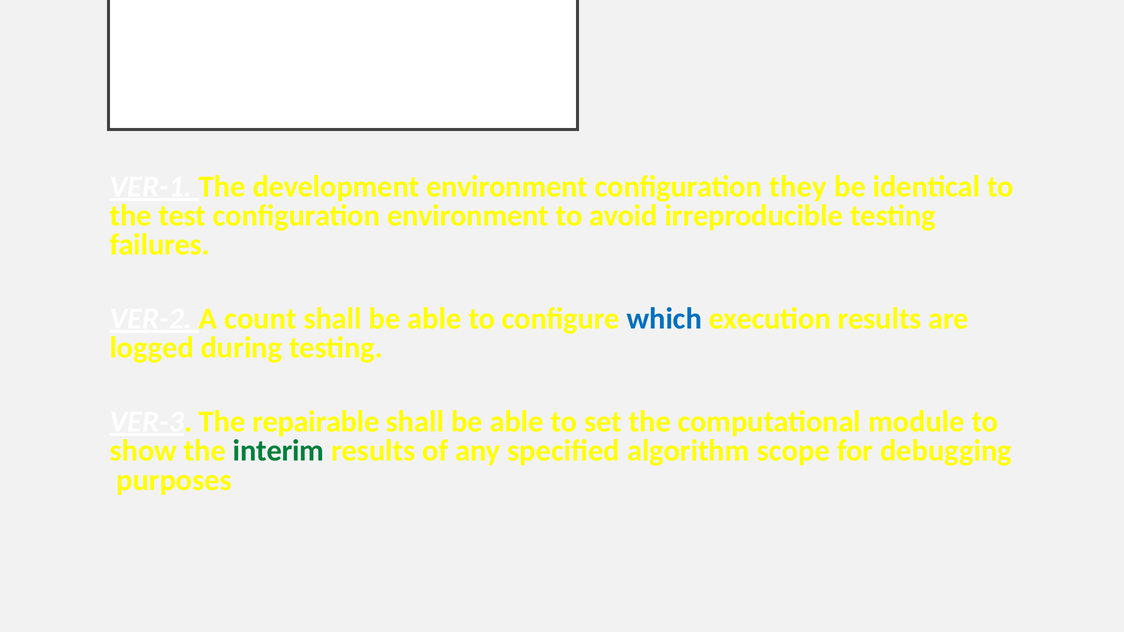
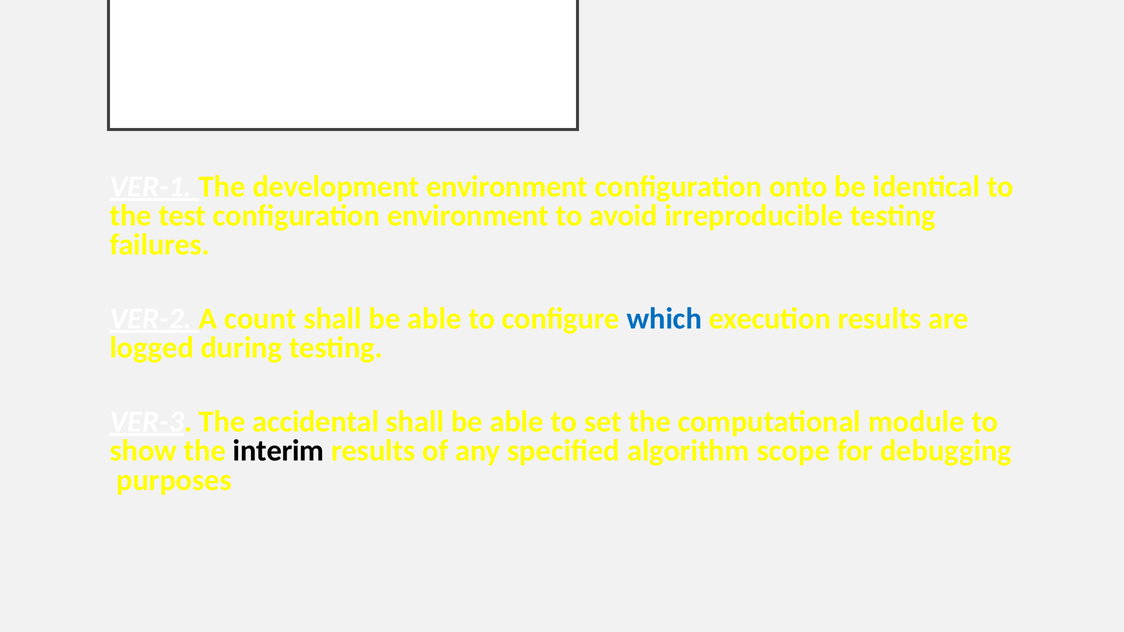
they: they -> onto (798, 187)
repairable: repairable -> accidental (316, 422)
interim colour: green -> black (279, 451)
